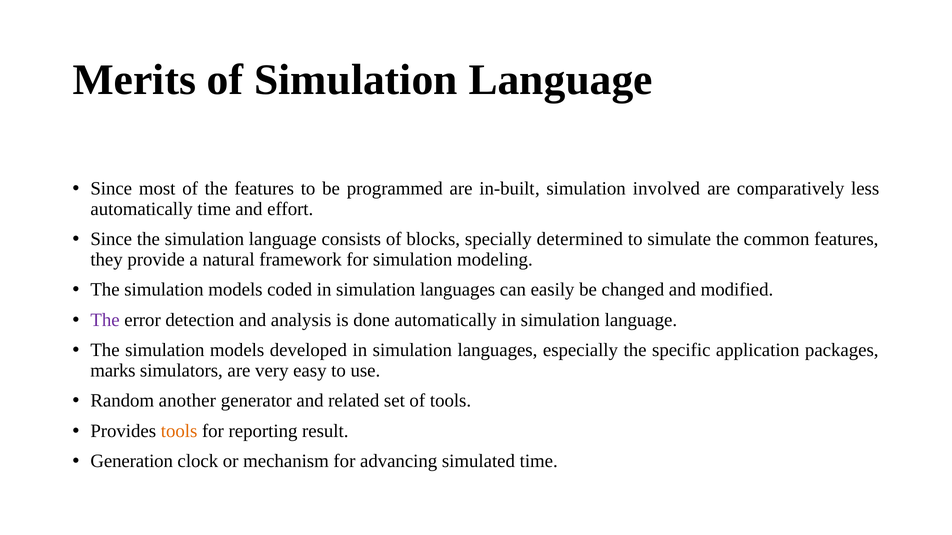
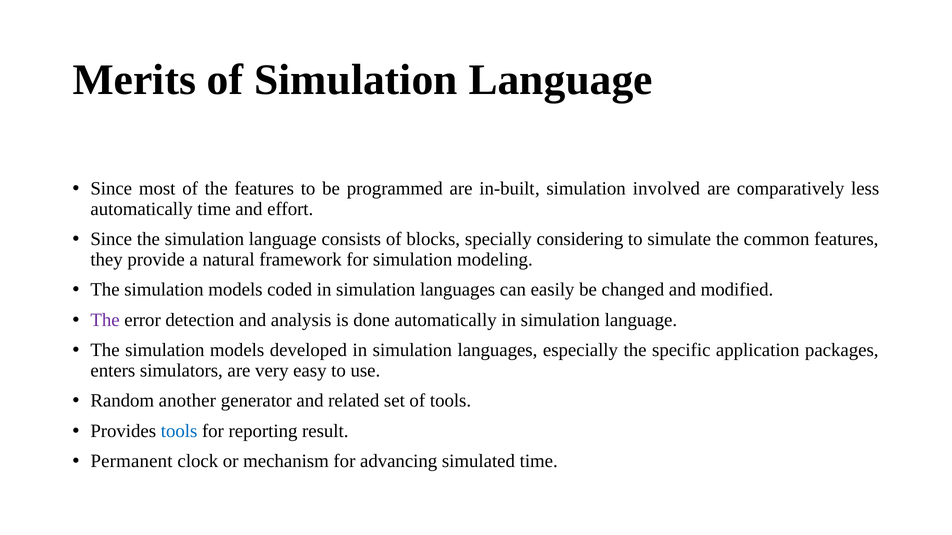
determined: determined -> considering (580, 239)
marks: marks -> enters (113, 371)
tools colour: orange -> blue (179, 431)
Generation: Generation -> Permanent (132, 462)
